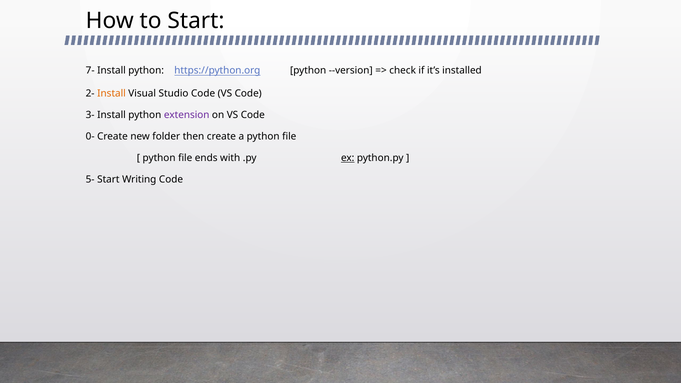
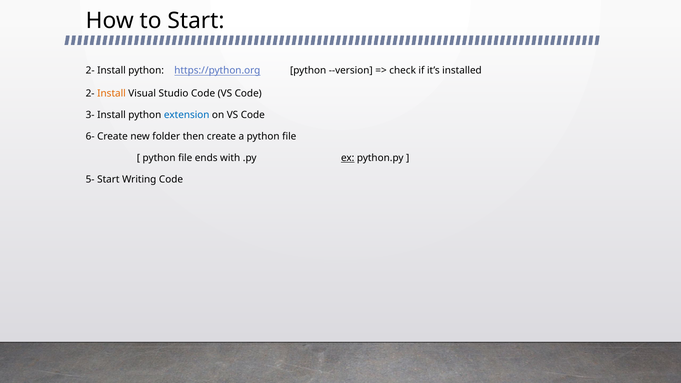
7-: 7- -> 2- (90, 71)
extension colour: purple -> blue (187, 115)
0-: 0- -> 6- (90, 136)
